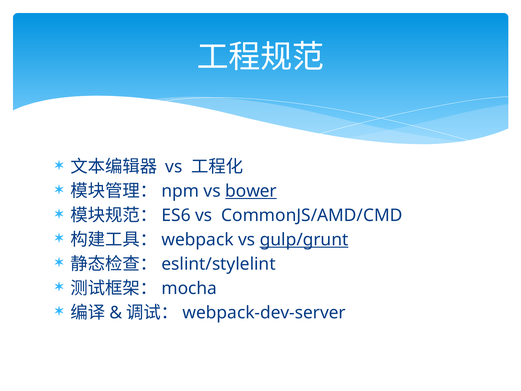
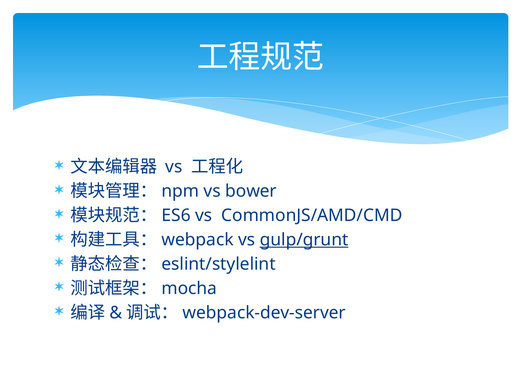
bower underline: present -> none (251, 191)
